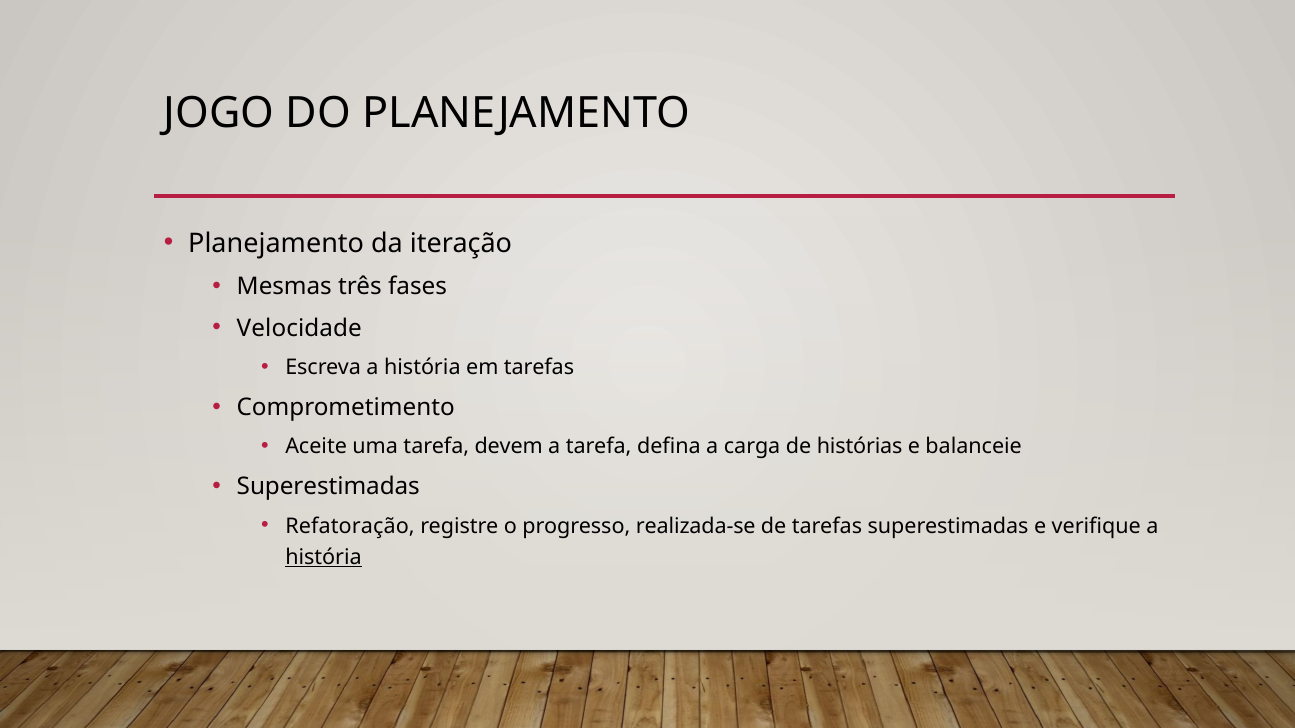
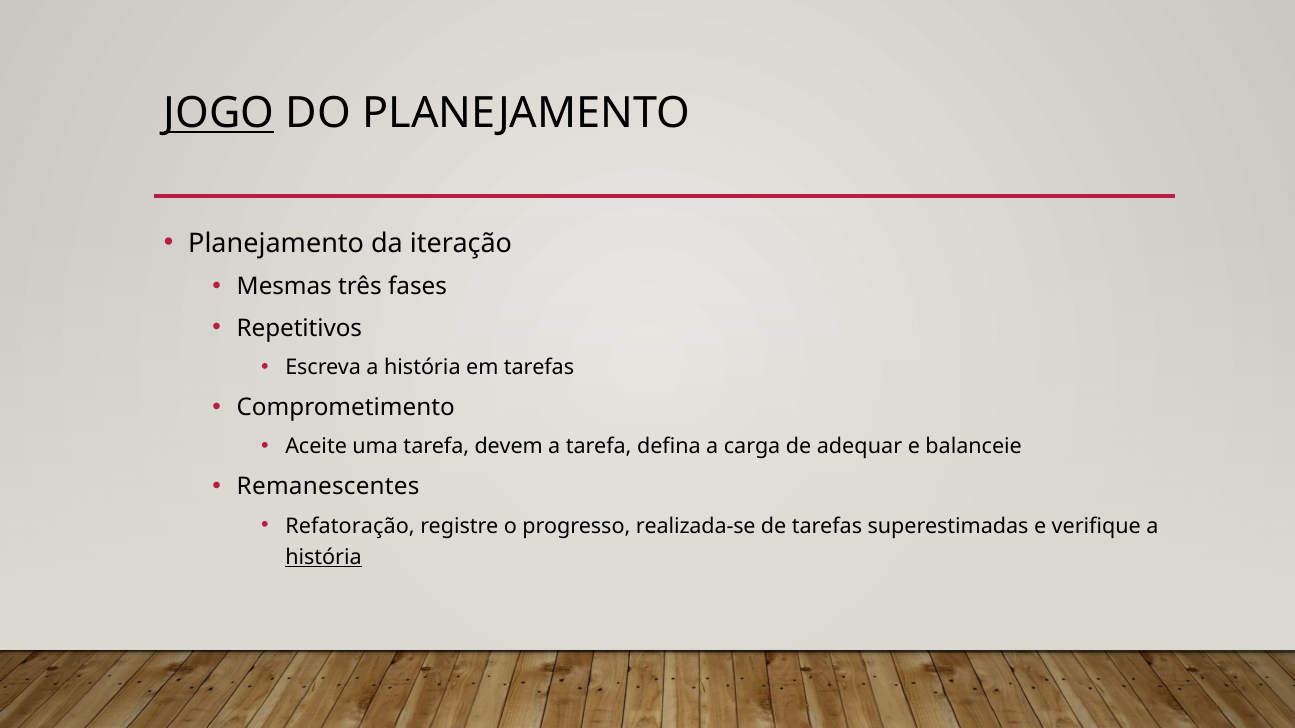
JOGO underline: none -> present (219, 113)
Velocidade: Velocidade -> Repetitivos (299, 328)
histórias: histórias -> adequar (859, 447)
Superestimadas: Superestimadas -> Remanescentes (328, 487)
